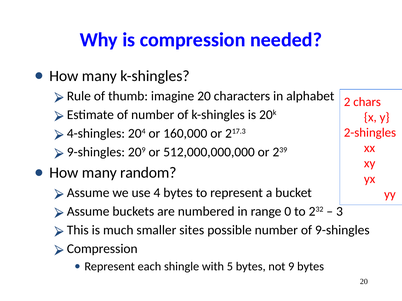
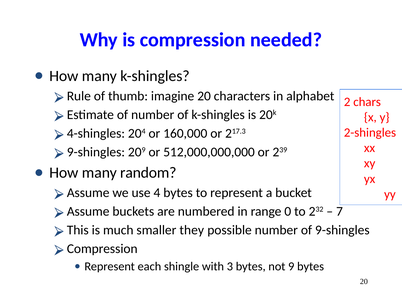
3: 3 -> 7 (339, 212)
sites: sites -> they (192, 231)
5: 5 -> 3 (230, 267)
